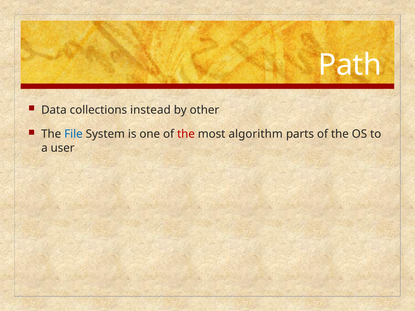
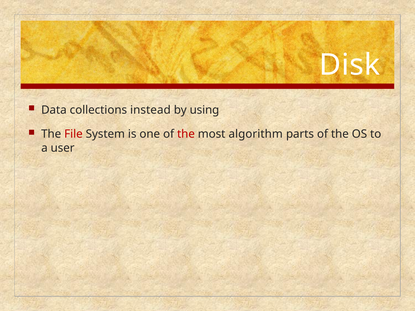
Path: Path -> Disk (350, 65)
other: other -> using (204, 110)
File colour: blue -> red (73, 134)
